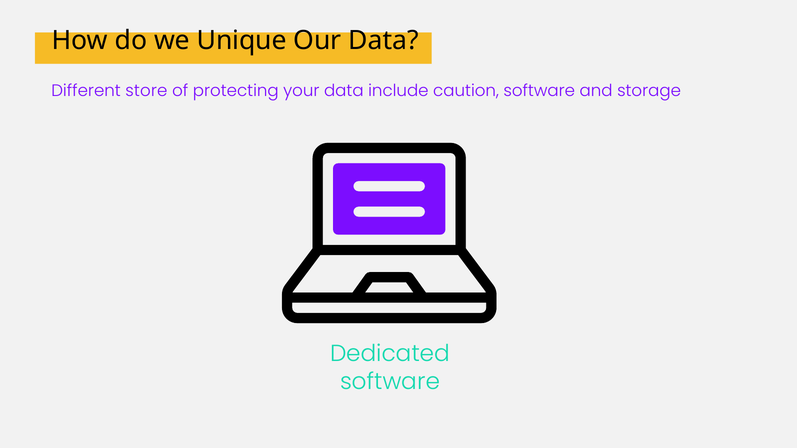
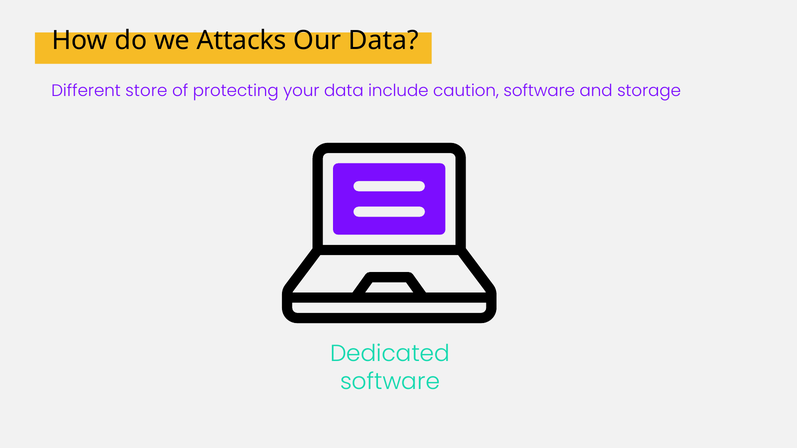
Unique: Unique -> Attacks (242, 40)
